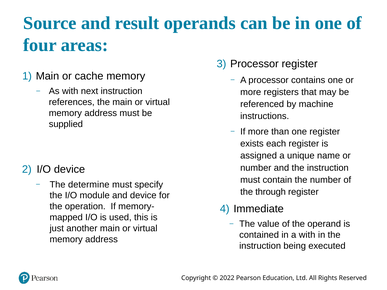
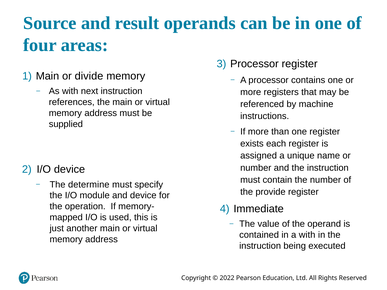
cache: cache -> divide (89, 76)
through: through -> provide (271, 192)
